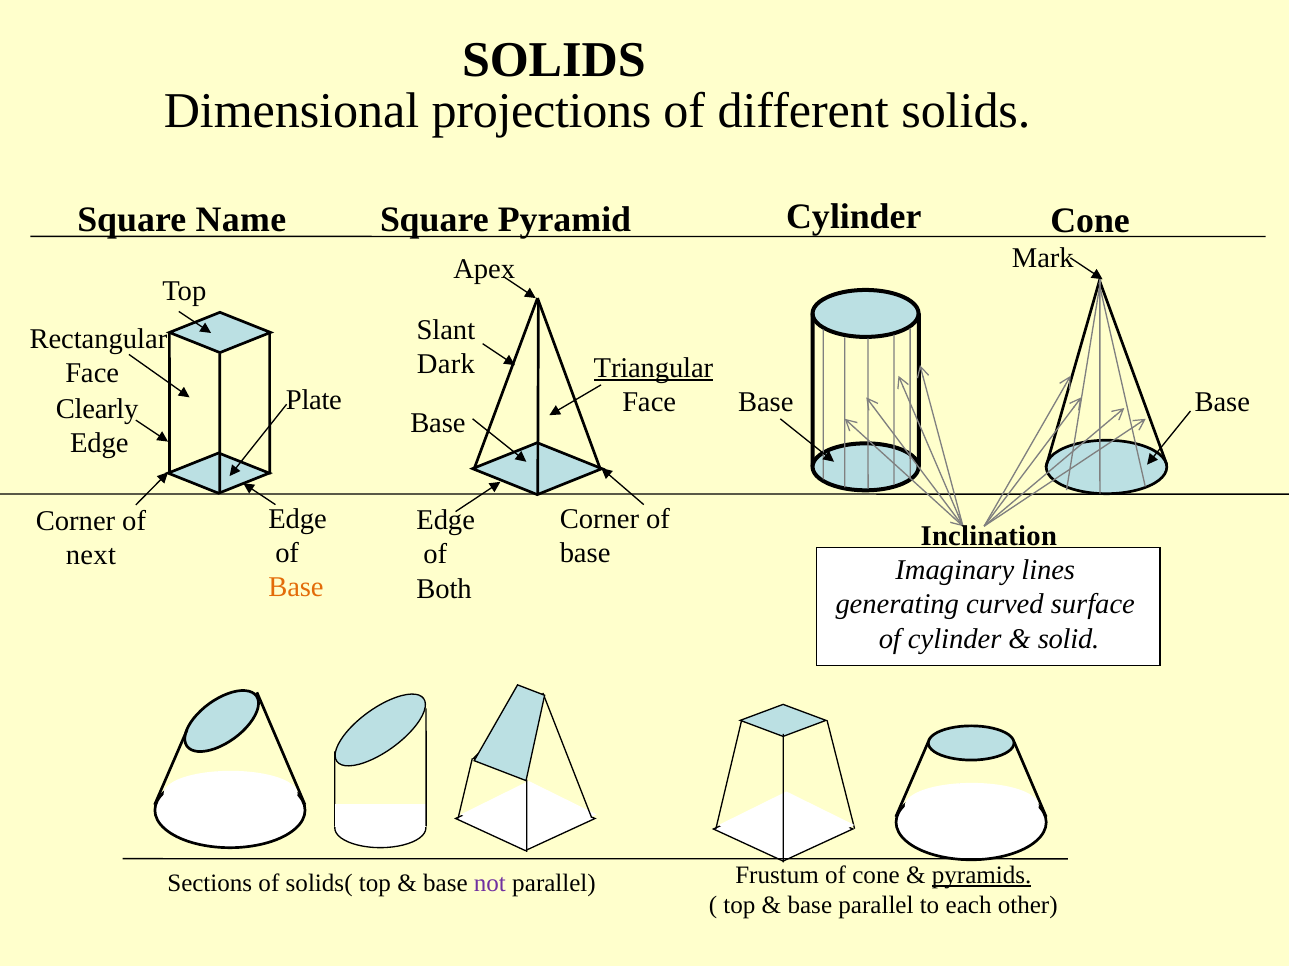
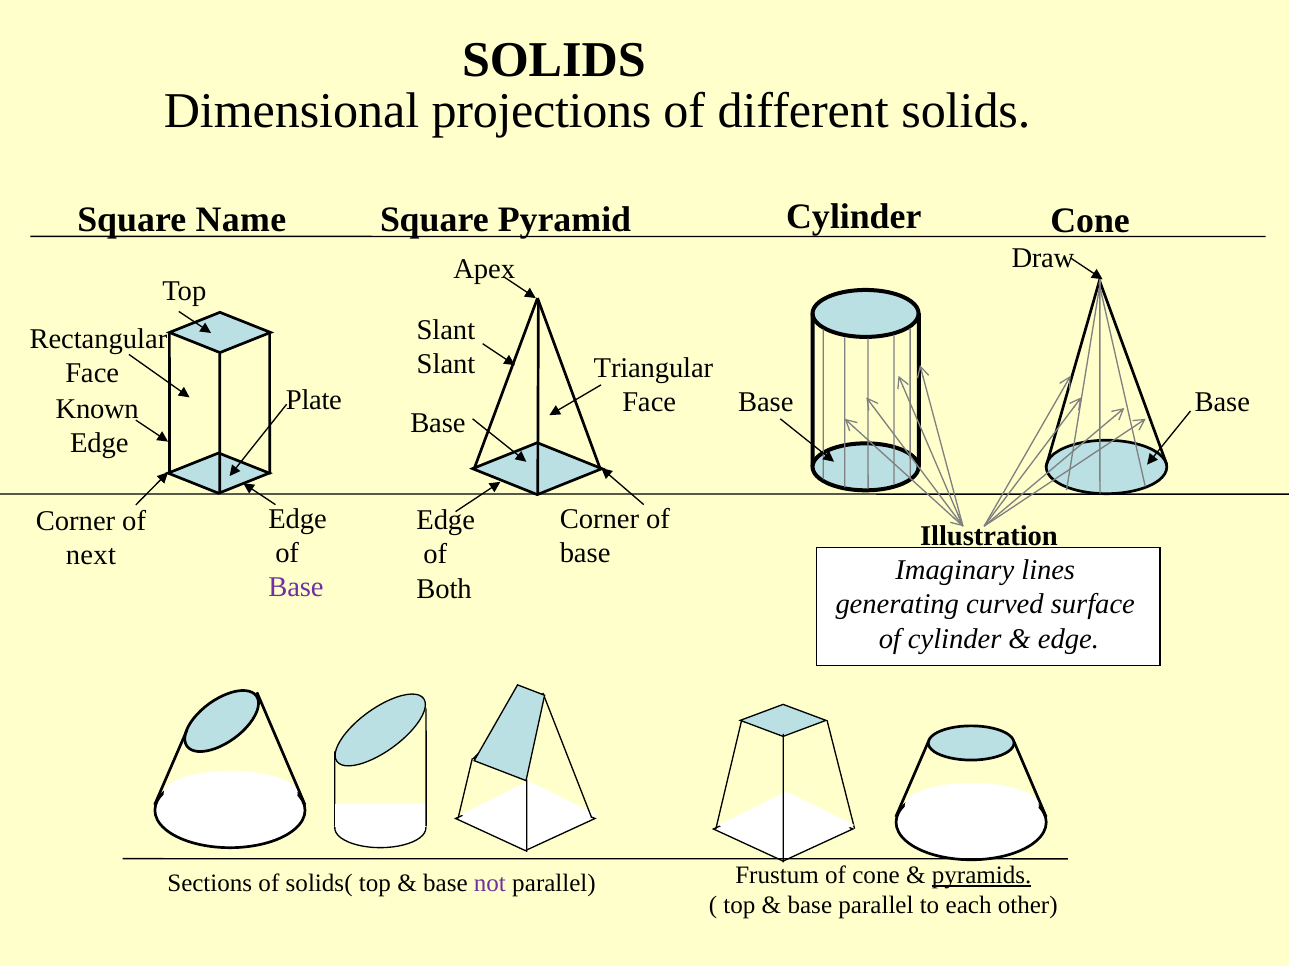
Mark: Mark -> Draw (1043, 259)
Dark: Dark -> Slant (446, 364)
Triangular underline: present -> none (653, 368)
Clearly: Clearly -> Known (97, 409)
Inclination: Inclination -> Illustration (989, 536)
Base colour: orange -> purple (296, 588)
solid: solid -> edge (1068, 639)
